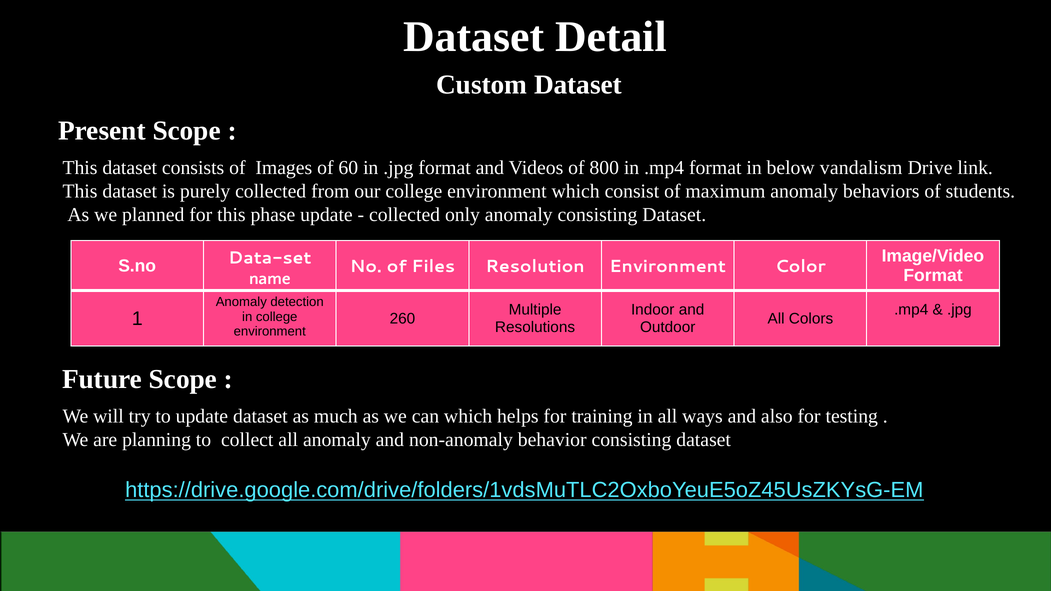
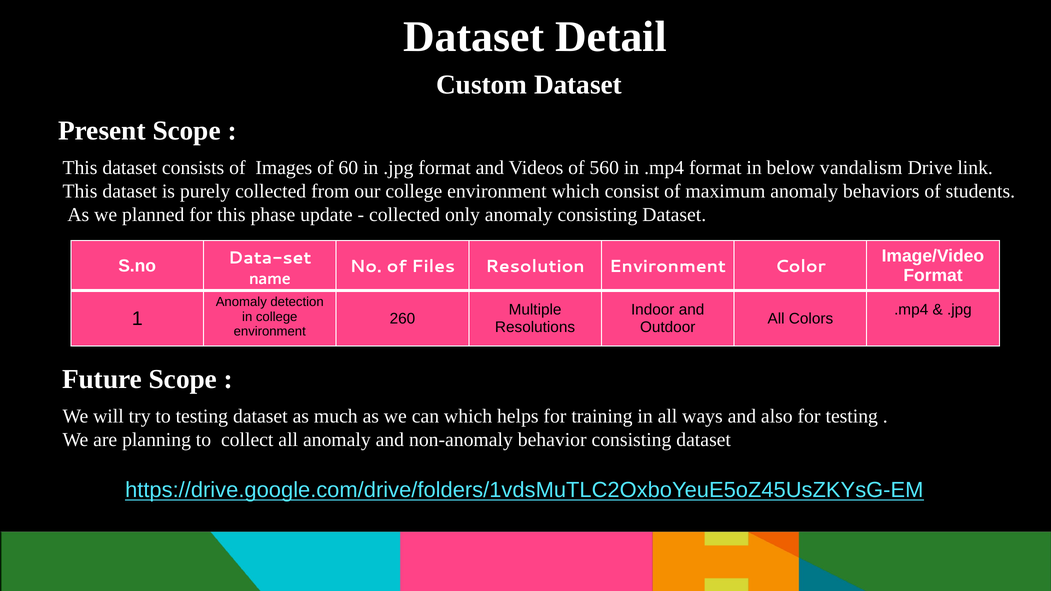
800: 800 -> 560 (604, 168)
to update: update -> testing (202, 416)
